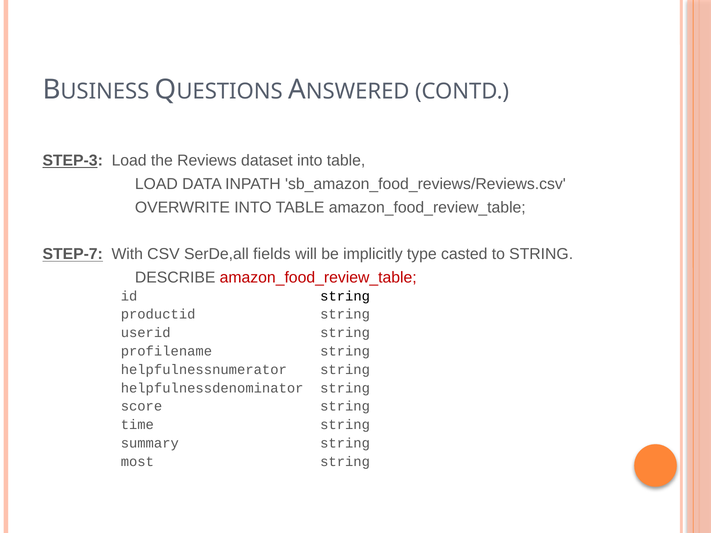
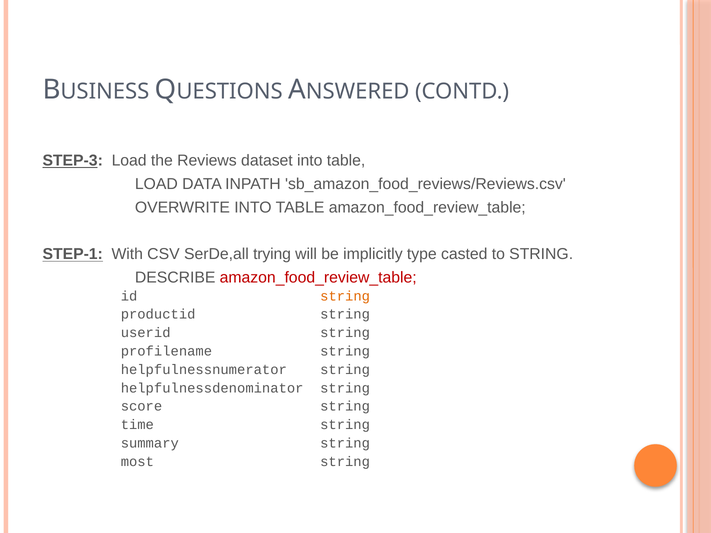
STEP-7: STEP-7 -> STEP-1 (73, 254)
fields: fields -> trying (272, 254)
string colour: black -> orange (345, 296)
